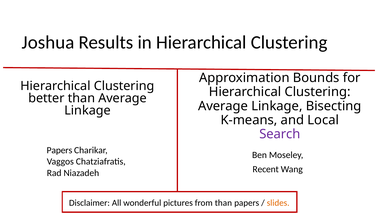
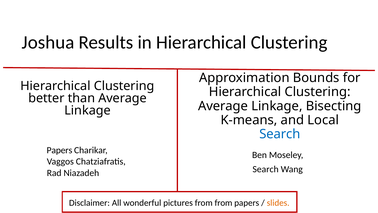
Search colour: purple -> blue (280, 134)
Recent: Recent -> Search (266, 169)
from than: than -> from (223, 203)
